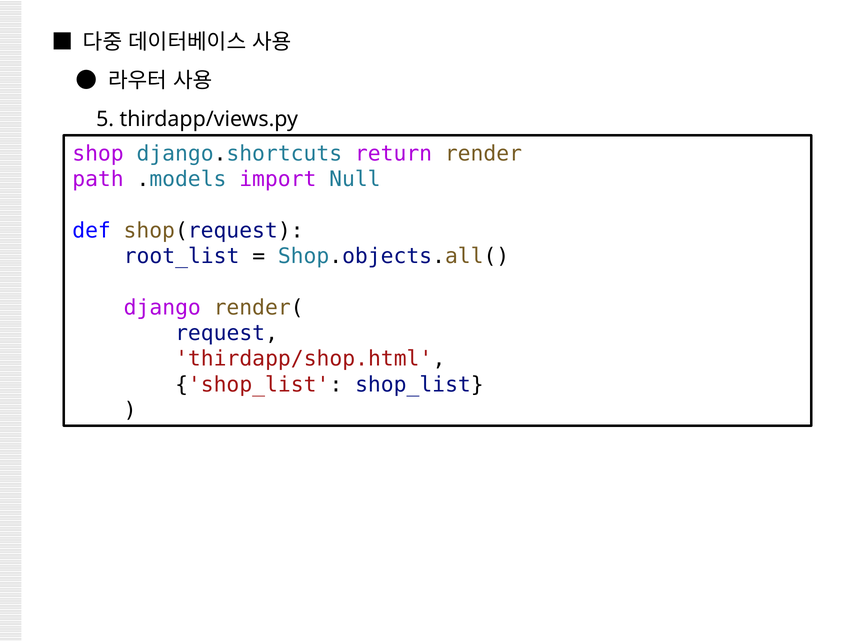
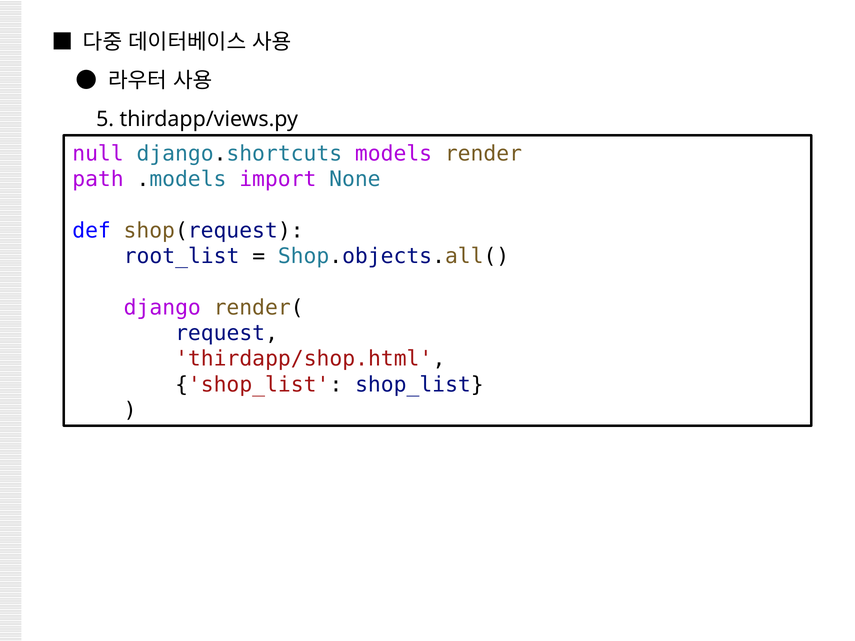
shop: shop -> null (98, 154)
return: return -> models (394, 154)
Null: Null -> None (355, 179)
